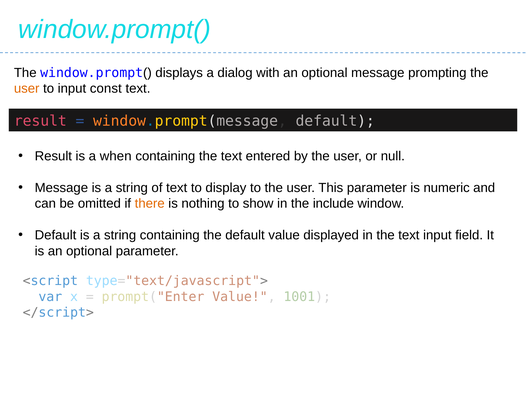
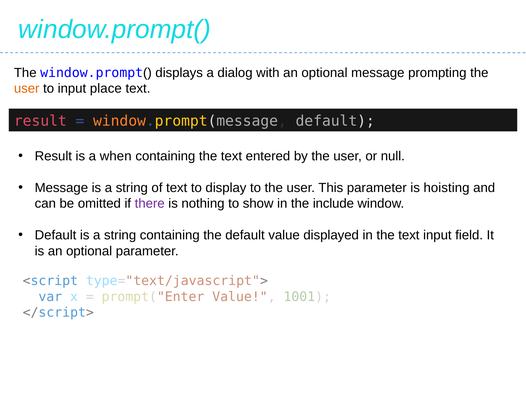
const: const -> place (106, 89)
numeric: numeric -> hoisting (447, 188)
there colour: orange -> purple (150, 203)
